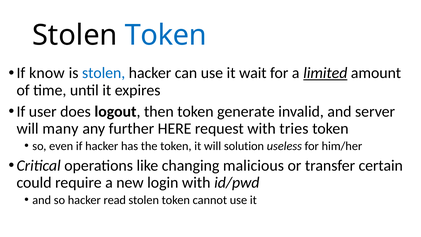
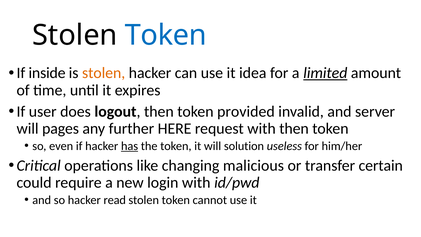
know: know -> inside (47, 73)
stolen colour: blue -> orange (104, 73)
wait: wait -> idea (253, 73)
generate: generate -> provided (246, 112)
many: many -> pages (61, 129)
with tries: tries -> then (294, 129)
has underline: none -> present (130, 146)
